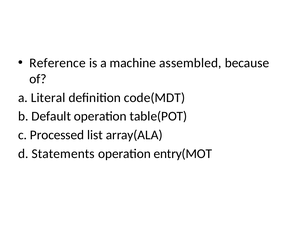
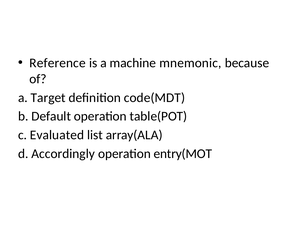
assembled: assembled -> mnemonic (190, 63)
Literal: Literal -> Target (48, 98)
Processed: Processed -> Evaluated (57, 135)
Statements: Statements -> Accordingly (63, 154)
